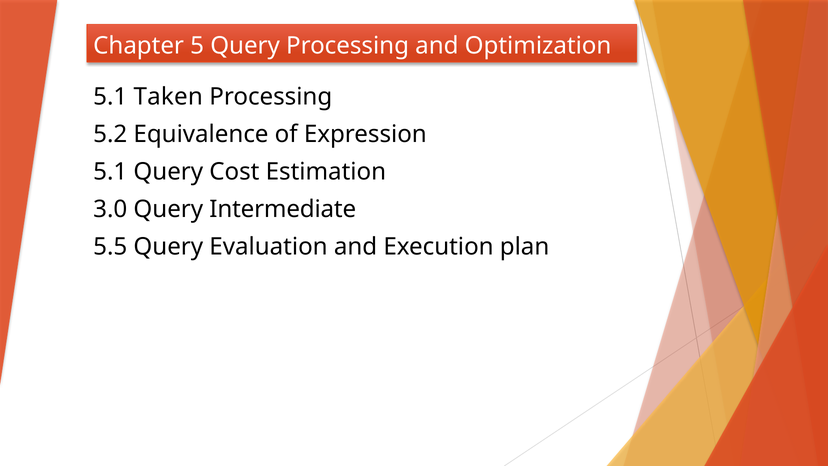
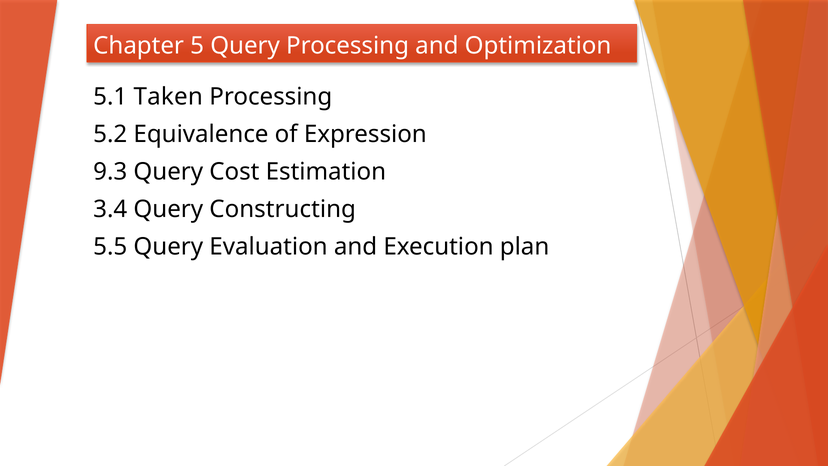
5.1: 5.1 -> 9.3 (110, 172)
3.0: 3.0 -> 3.4 (110, 209)
Intermediate: Intermediate -> Constructing (283, 209)
